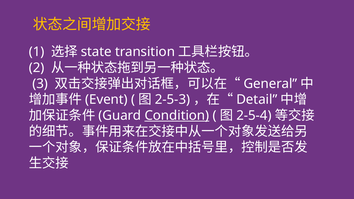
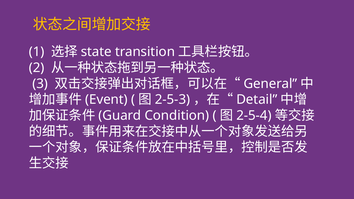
Condition underline: present -> none (177, 116)
